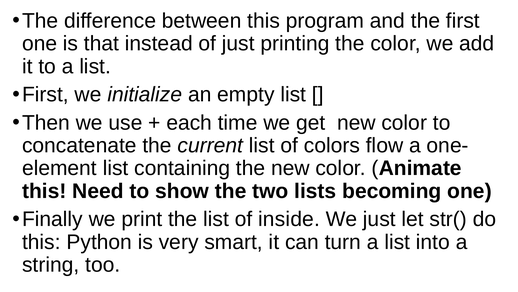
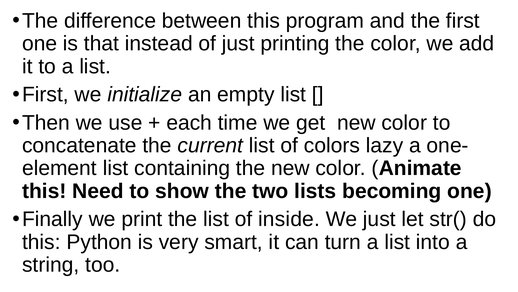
flow: flow -> lazy (385, 145)
